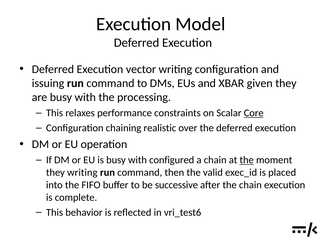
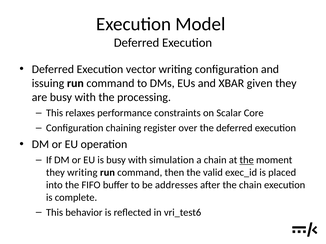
Core underline: present -> none (254, 113)
realistic: realistic -> register (160, 128)
configured: configured -> simulation (172, 160)
successive: successive -> addresses (176, 185)
